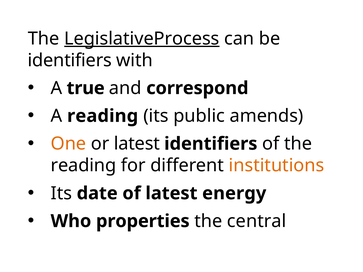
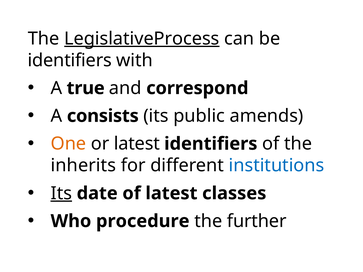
A reading: reading -> consists (103, 116)
reading: reading -> inherits (83, 166)
institutions colour: orange -> blue (277, 166)
Its underline: none -> present (61, 193)
energy: energy -> classes (234, 193)
properties: properties -> procedure (143, 221)
central: central -> further (257, 221)
